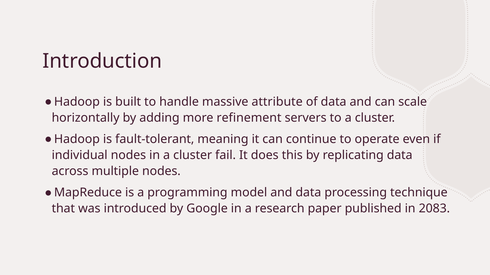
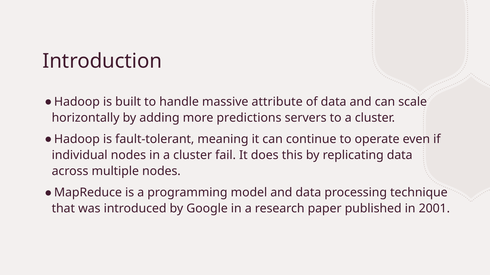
refinement: refinement -> predictions (249, 118)
2083: 2083 -> 2001 (434, 209)
